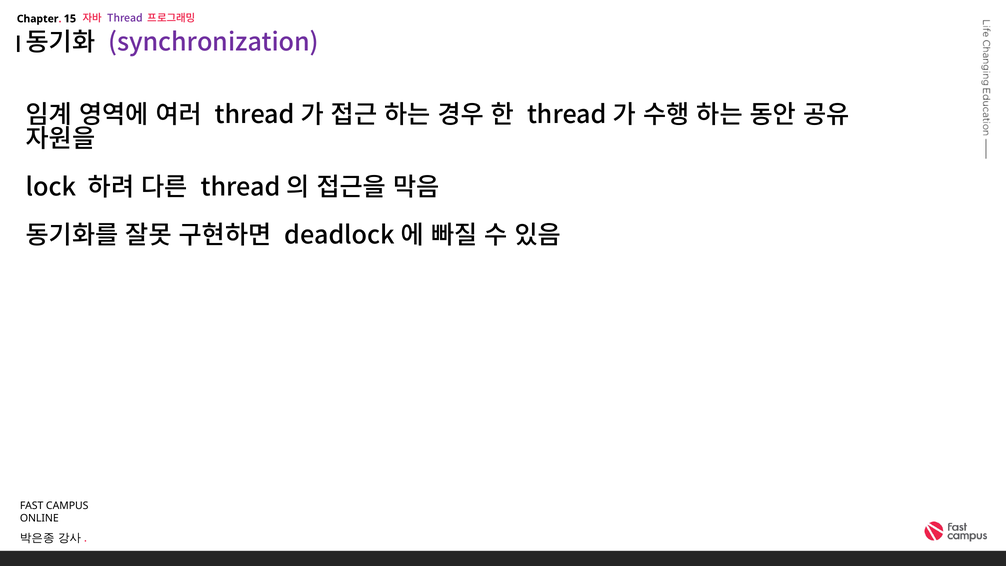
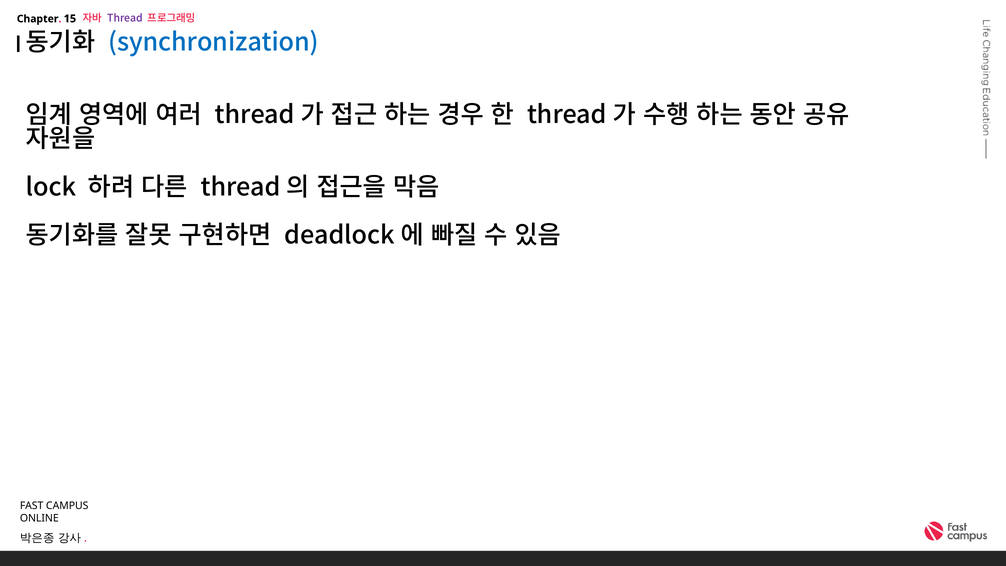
synchronization colour: purple -> blue (214, 42)
